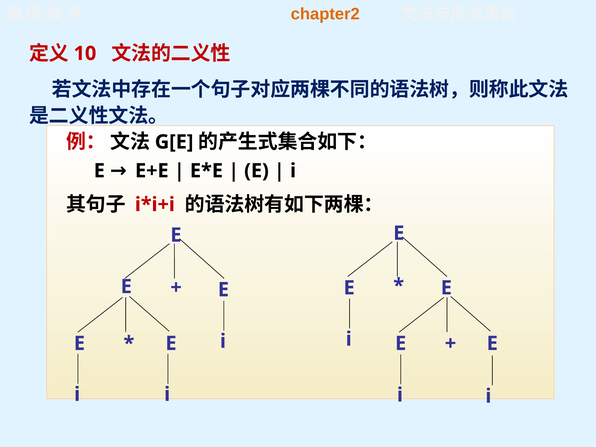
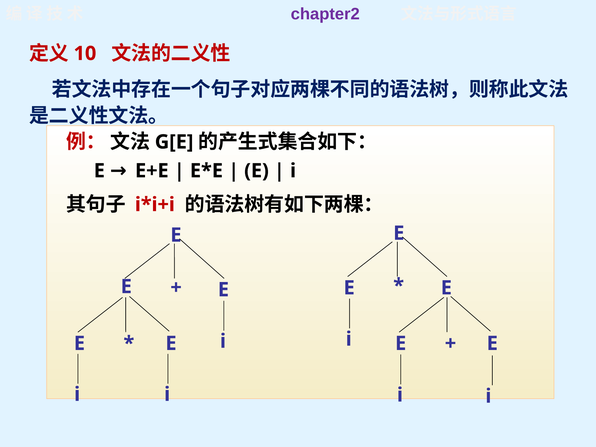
chapter2 colour: orange -> purple (325, 14)
